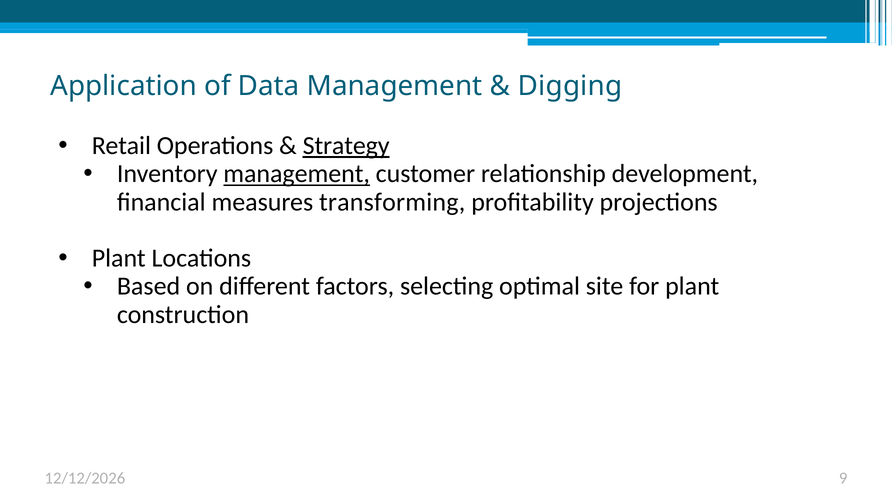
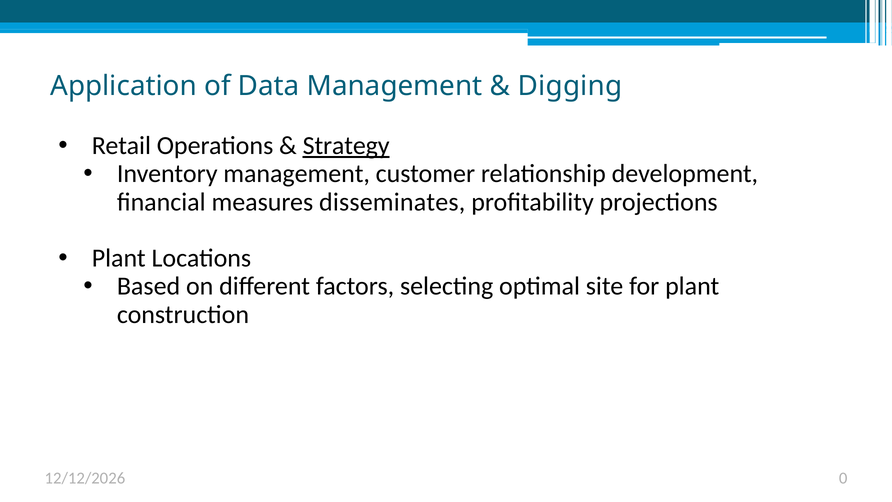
management underline: present -> none (297, 174)
transforming: transforming -> disseminates (392, 202)
9: 9 -> 0 (843, 478)
